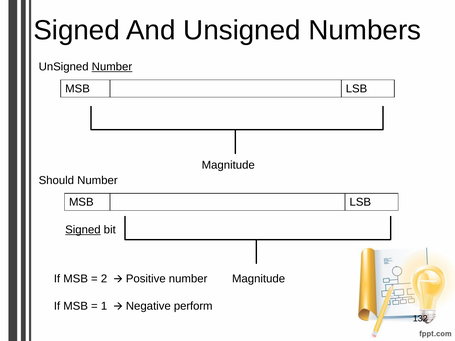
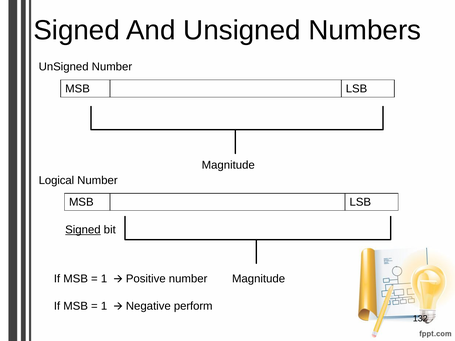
Number underline: present -> none (112, 67)
Should: Should -> Logical (56, 181)
2: 2 -> 1 (104, 279)
